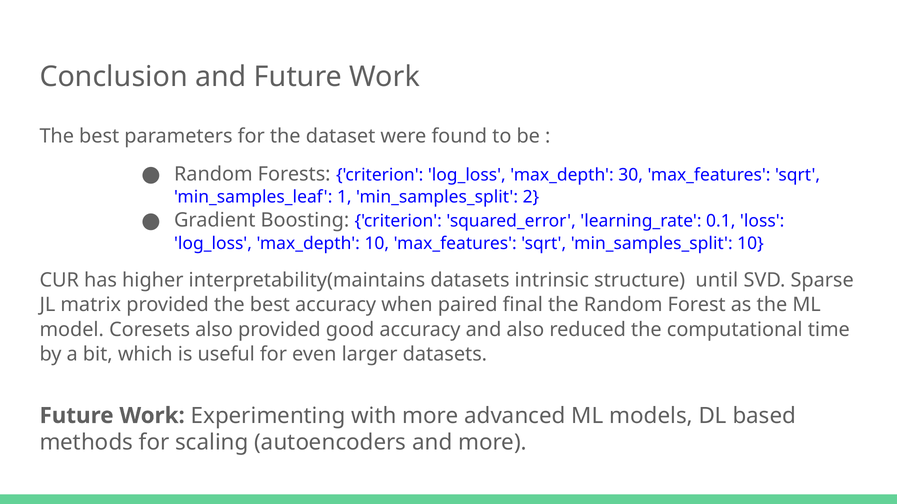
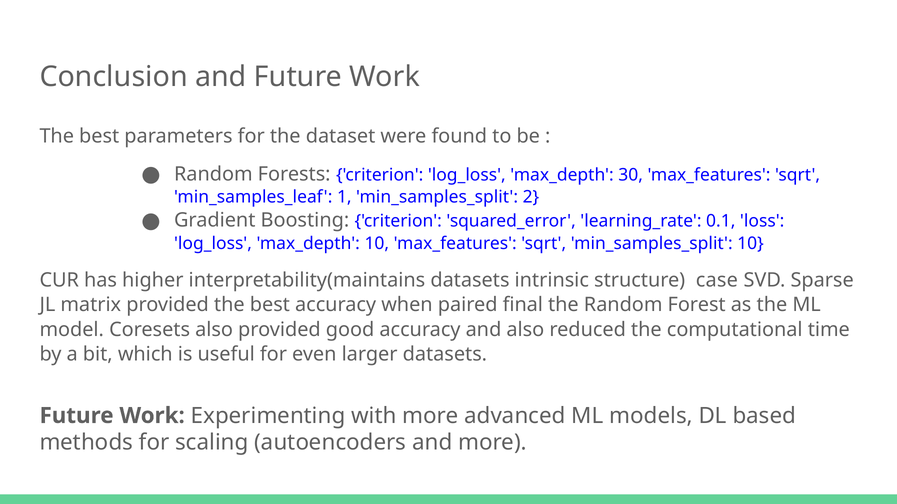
until: until -> case (717, 280)
